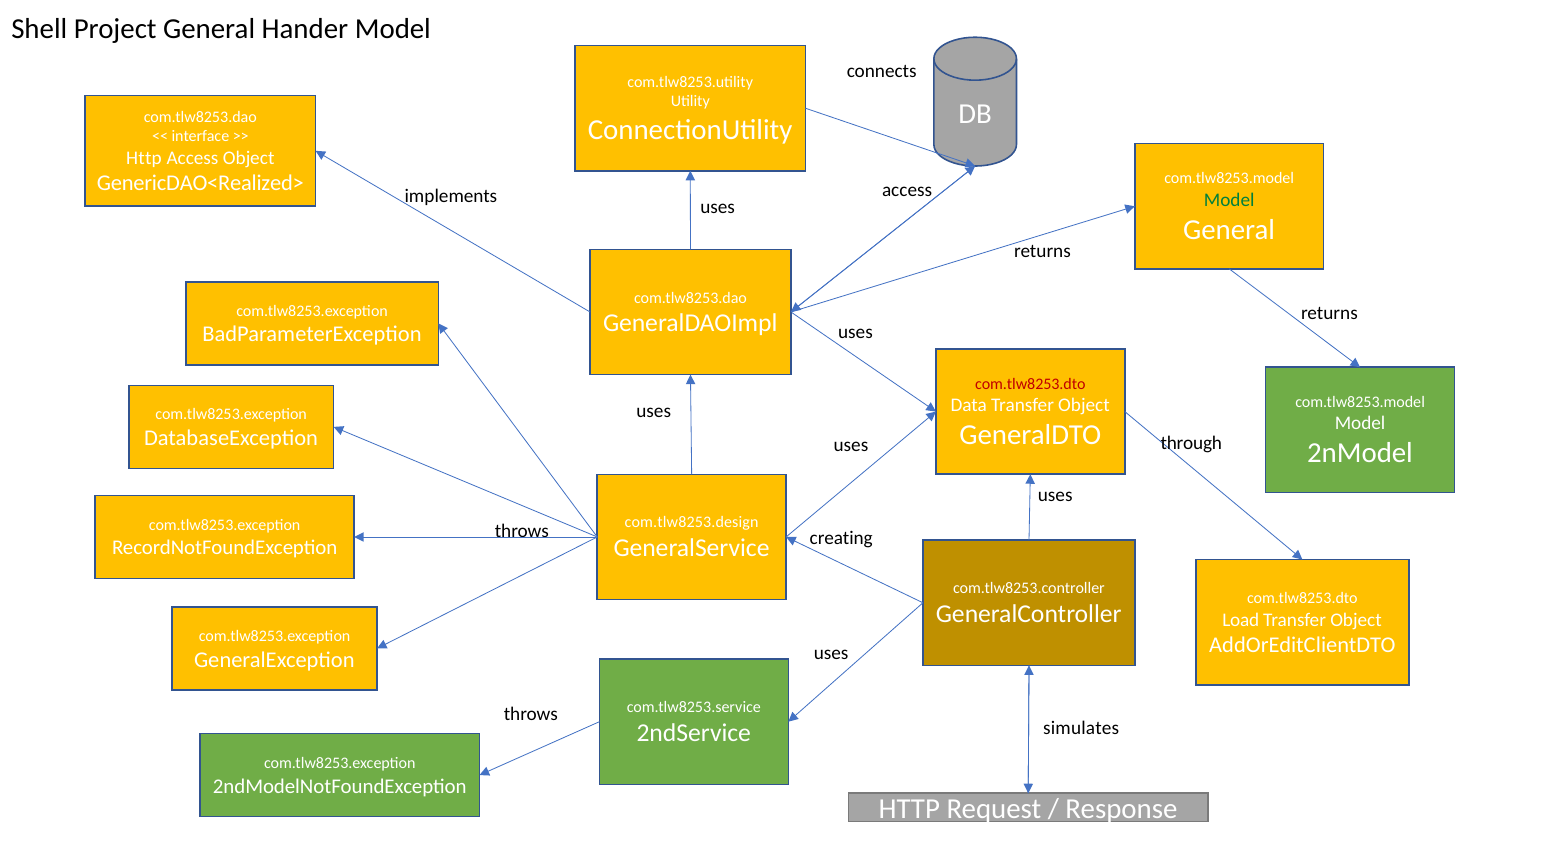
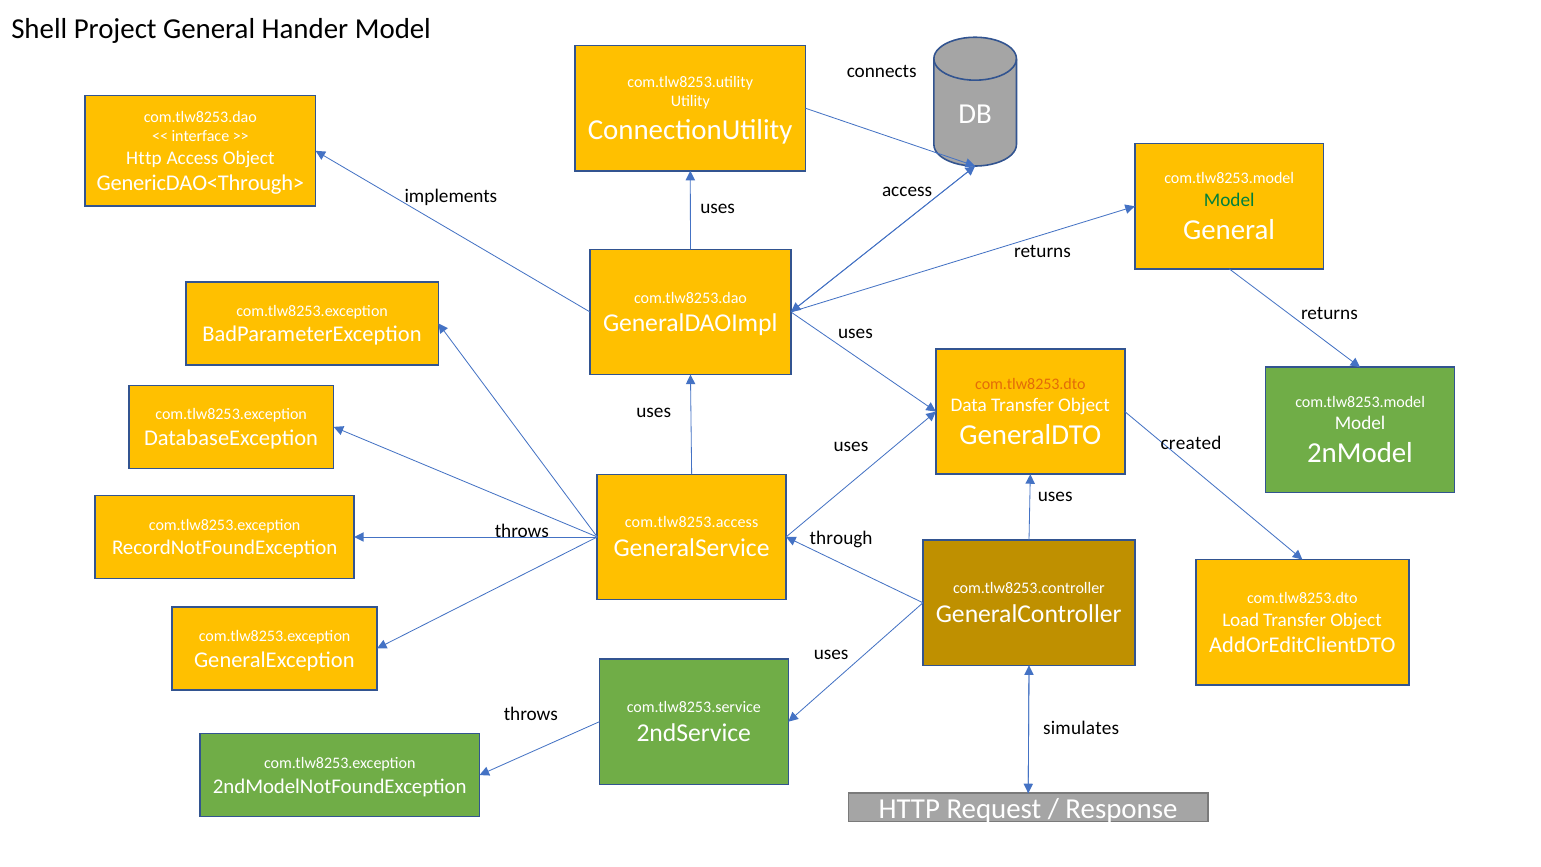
GenericDAO<Realized>: GenericDAO<Realized> -> GenericDAO<Through> (200, 183)
com.tlw8253.dto colour: red -> orange (1030, 384)
through: through -> created (1191, 443)
com.tlw8253.design: com.tlw8253.design -> com.tlw8253.access (692, 523)
creating: creating -> through (841, 538)
